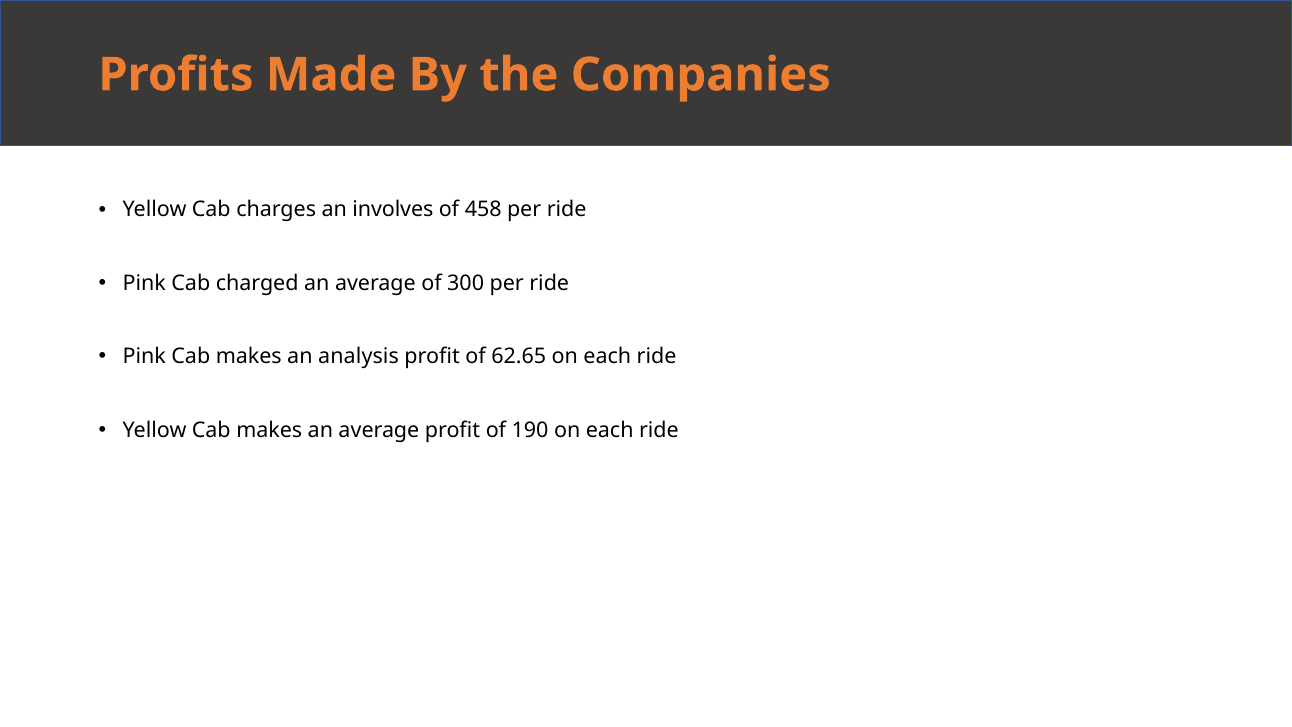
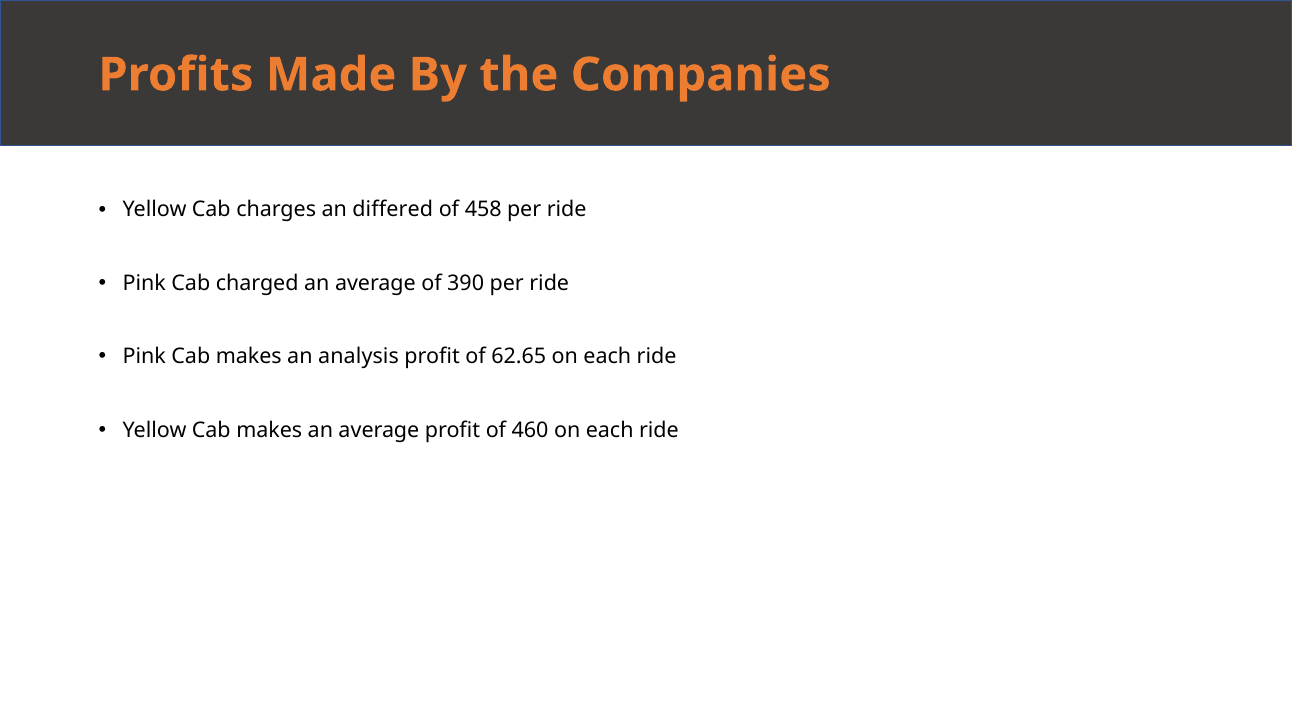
involves: involves -> differed (393, 210)
300: 300 -> 390 (466, 283)
190: 190 -> 460 (530, 430)
